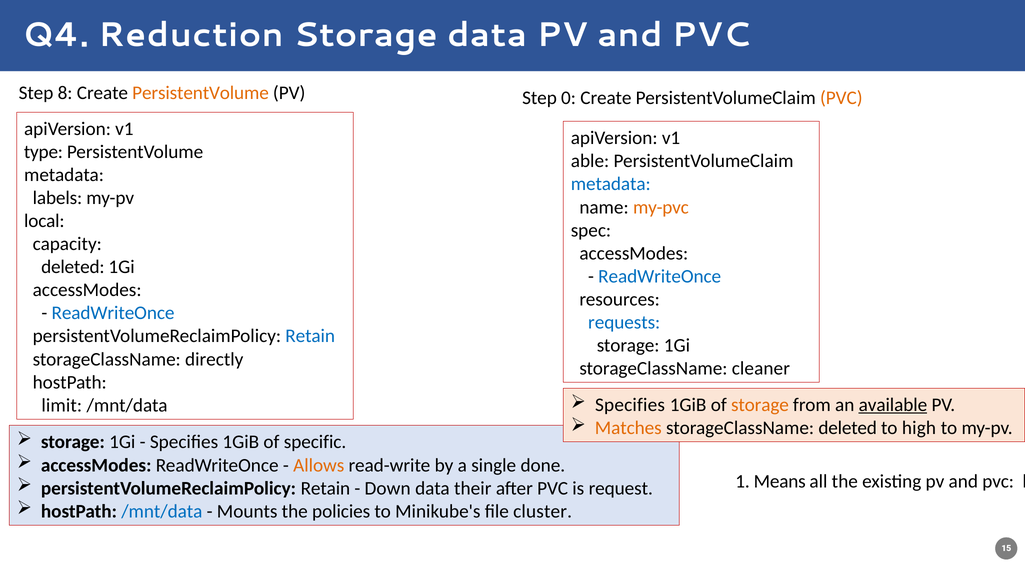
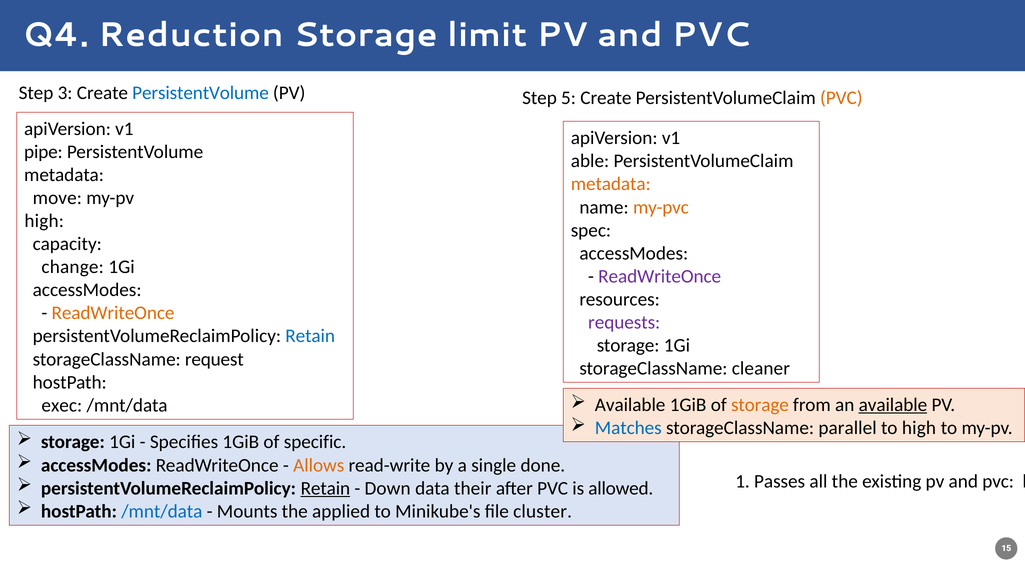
Storage data: data -> limit (487, 35)
8: 8 -> 3 (65, 93)
PersistentVolume colour: orange -> blue (201, 93)
0: 0 -> 5 (569, 98)
type: type -> pipe (43, 152)
metadata colour: blue -> orange (611, 184)
labels: labels -> move (57, 198)
local: local -> high (44, 221)
deleted: deleted -> change (73, 267)
ReadWriteOnce colour: blue -> purple (660, 277)
ReadWriteOnce colour: blue -> orange (113, 313)
requests colour: blue -> purple (624, 323)
directly: directly -> request (214, 360)
Specifies: Specifies -> Available (630, 405)
limit: limit -> exec (62, 406)
Matches colour: orange -> blue (628, 428)
storageClassName deleted: deleted -> parallel (848, 428)
Means: Means -> Passes (780, 482)
Retain underline: none -> present (325, 489)
request: request -> allowed (621, 489)
policies: policies -> applied (341, 512)
